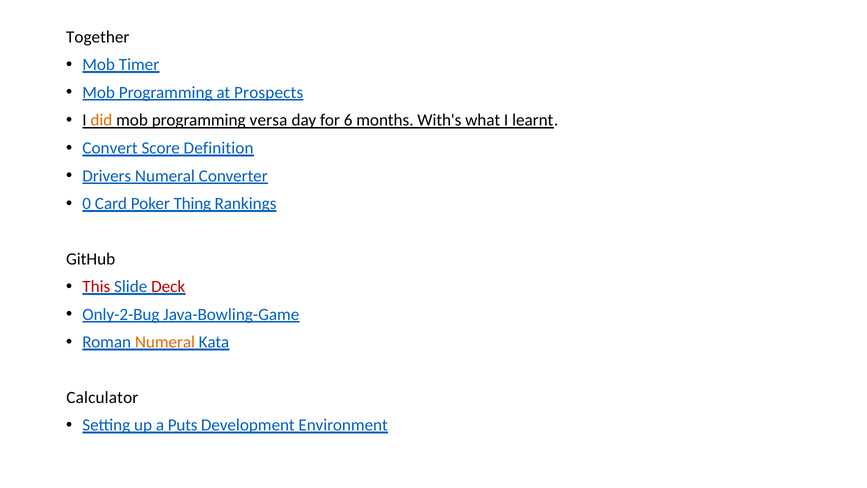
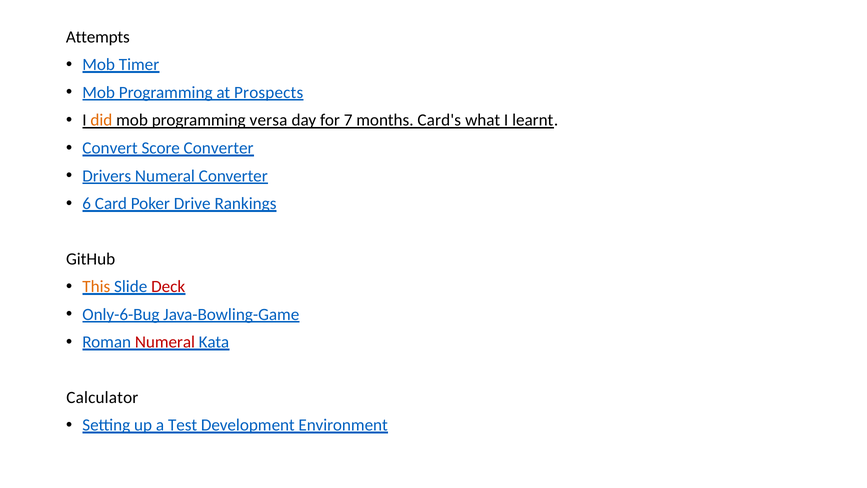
Together: Together -> Attempts (98, 37)
6: 6 -> 7 (348, 120)
With's: With's -> Card's (439, 120)
Score Definition: Definition -> Converter (219, 148)
0: 0 -> 6 (87, 204)
Thing: Thing -> Drive (192, 204)
This colour: red -> orange (96, 286)
Only-2-Bug: Only-2-Bug -> Only-6-Bug (121, 314)
Numeral colour: orange -> red (165, 342)
Puts: Puts -> Test (183, 425)
